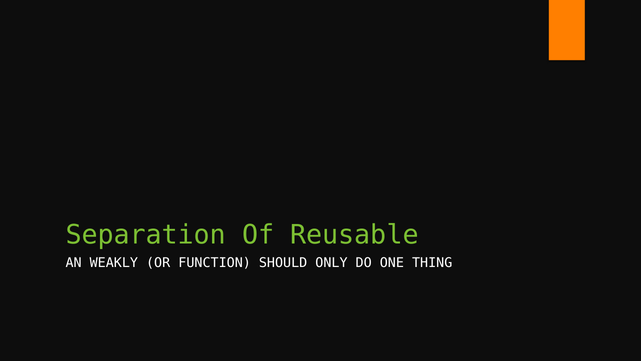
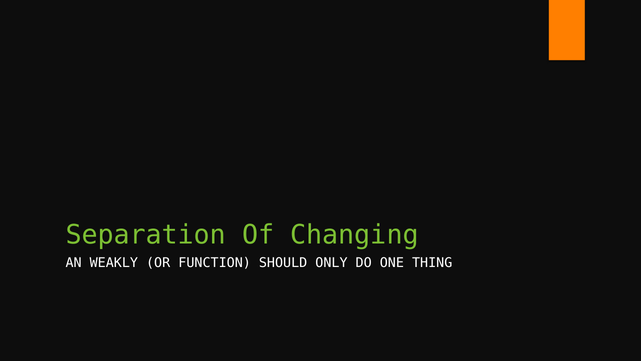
Reusable: Reusable -> Changing (354, 235)
